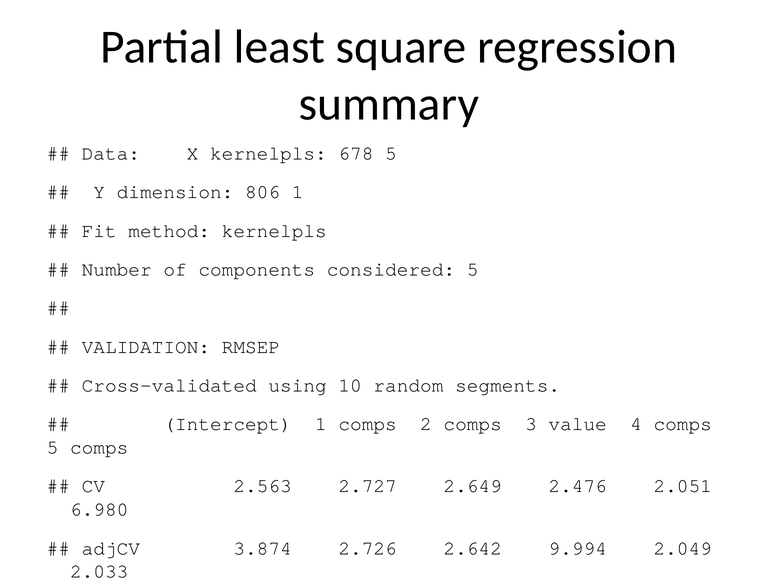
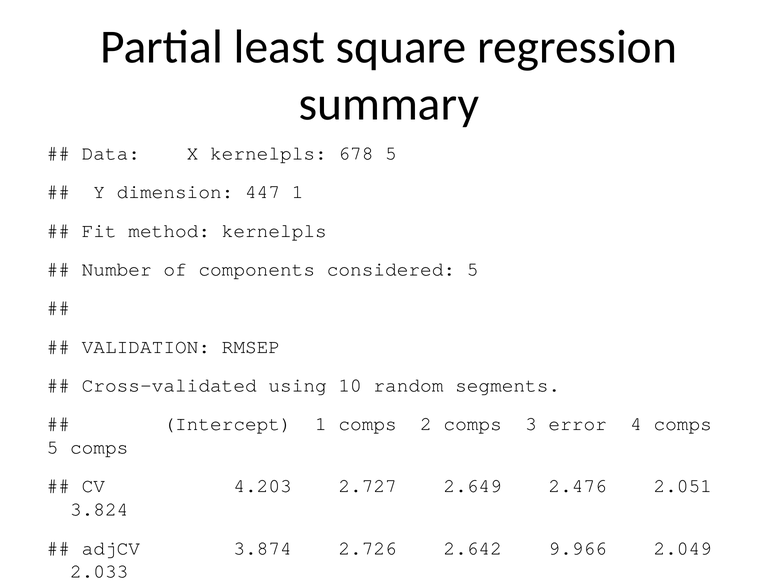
806: 806 -> 447 (263, 192)
value: value -> error (578, 424)
2.563: 2.563 -> 4.203 (263, 486)
6.980: 6.980 -> 3.824 (99, 509)
9.994: 9.994 -> 9.966 (578, 548)
